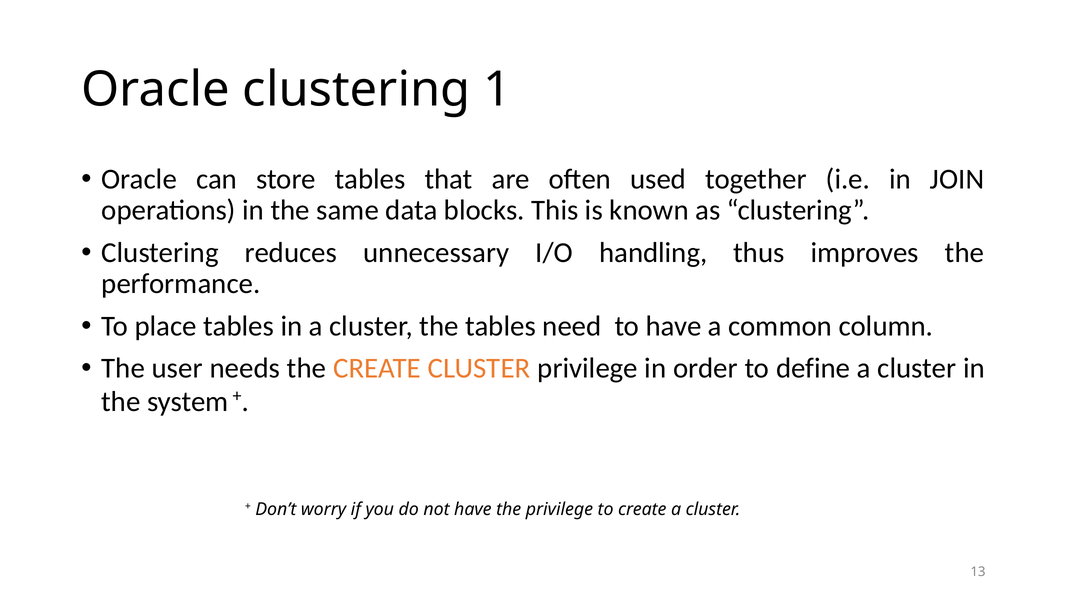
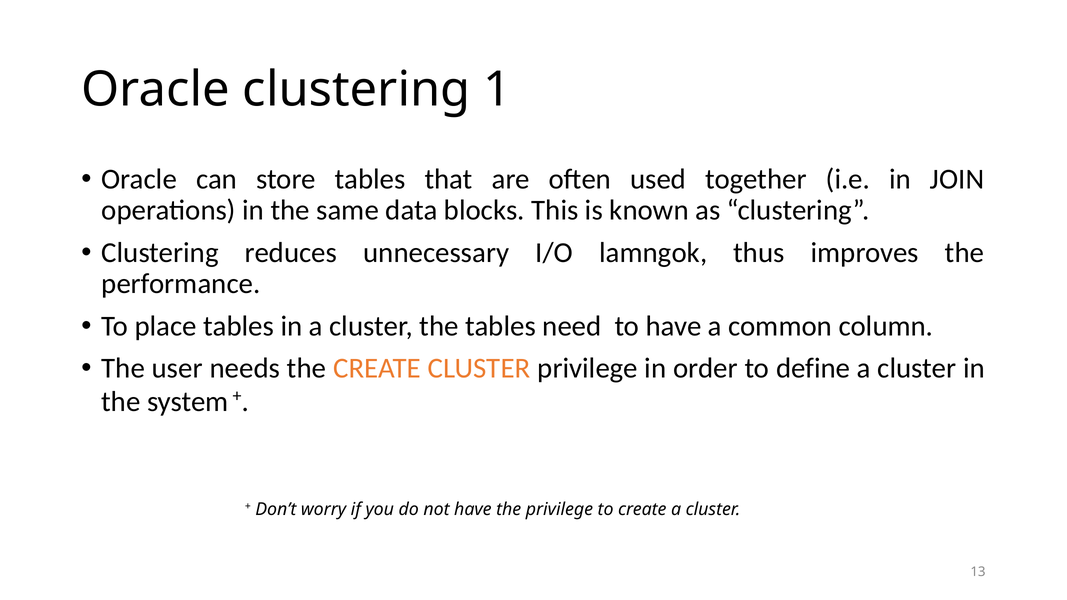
handling: handling -> lamngok (653, 253)
